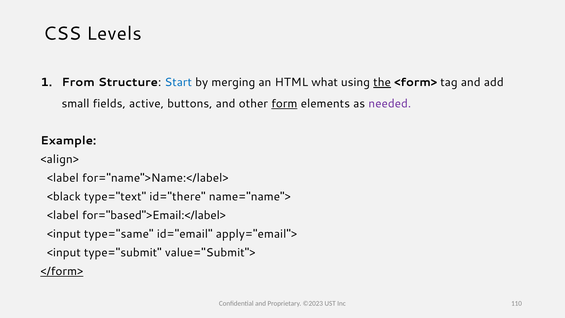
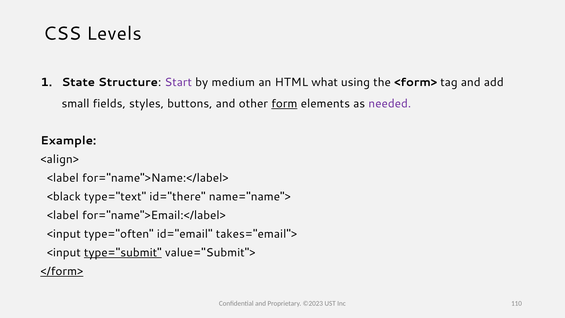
From: From -> State (78, 82)
Start colour: blue -> purple (178, 82)
merging: merging -> medium (233, 82)
the underline: present -> none (382, 82)
active: active -> styles (147, 104)
for="based">Email:</label>: for="based">Email:</label> -> for="name">Email:</label> (154, 215)
type="same: type="same -> type="often (119, 234)
apply="email">: apply="email"> -> takes="email"> (256, 234)
type="submit underline: none -> present (123, 252)
